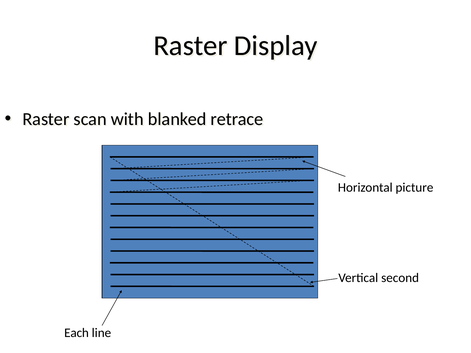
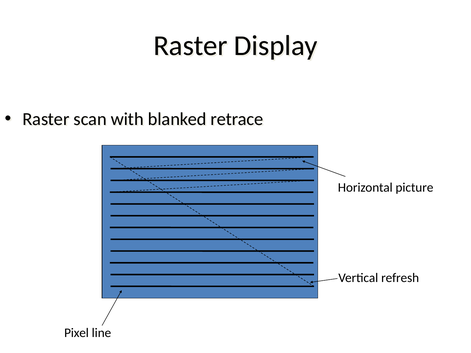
second: second -> refresh (400, 278)
Each: Each -> Pixel (77, 333)
